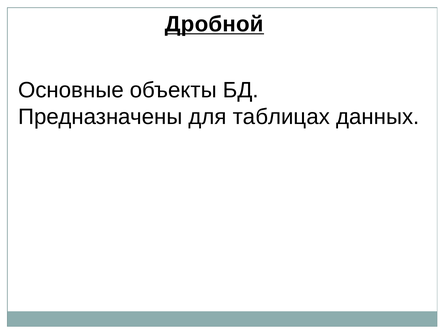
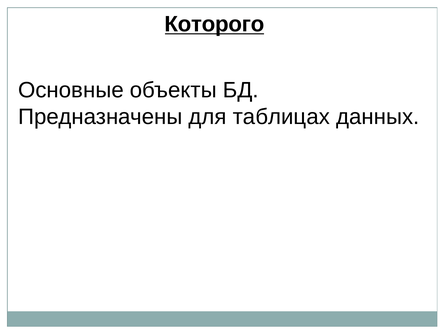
Дробной: Дробной -> Которого (214, 24)
